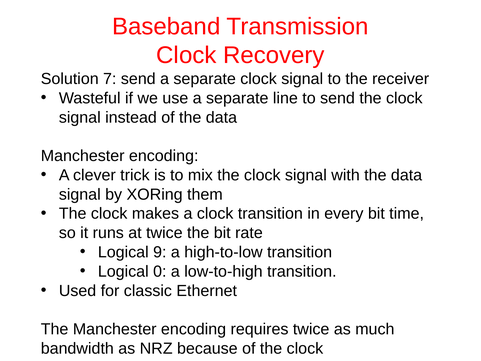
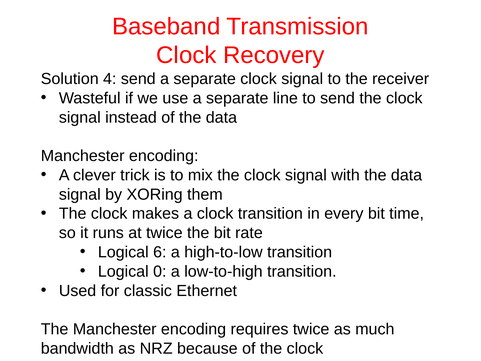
7: 7 -> 4 (110, 79)
9: 9 -> 6 (160, 252)
